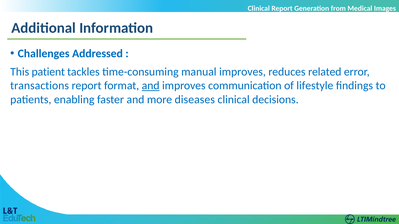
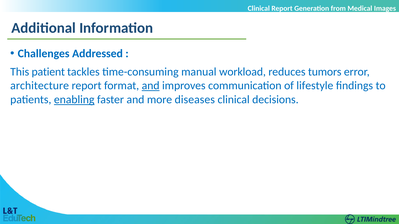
manual improves: improves -> workload (242, 72)
related: related -> tumors (325, 72)
transactions: transactions -> architecture (40, 86)
enabling underline: none -> present (74, 100)
